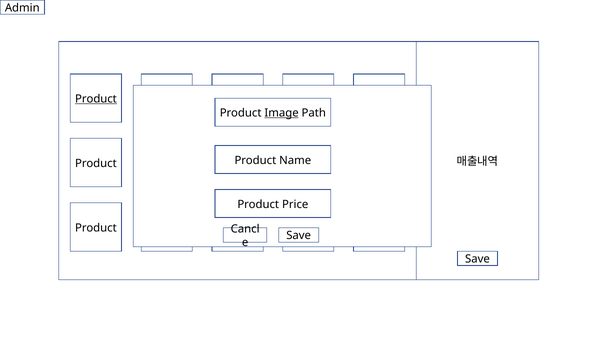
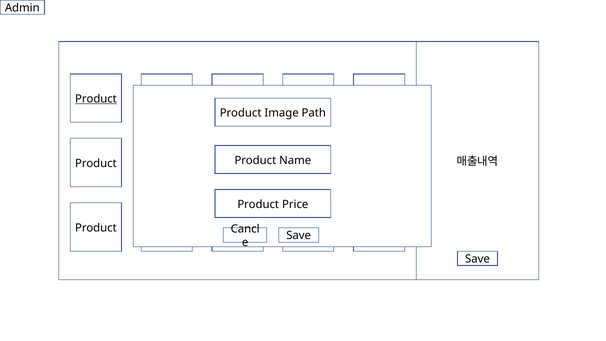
Image underline: present -> none (282, 113)
